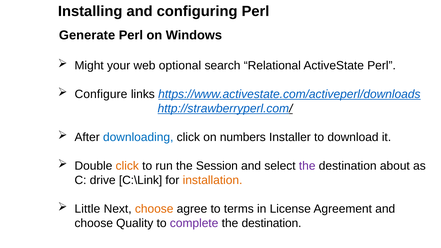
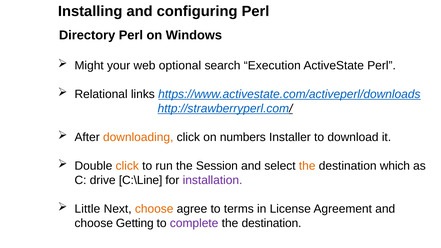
Generate: Generate -> Directory (87, 35)
Relational: Relational -> Execution (272, 66)
Configure: Configure -> Relational (101, 94)
downloading colour: blue -> orange (138, 137)
the colour: purple -> orange (307, 166)
about: about -> which (395, 166)
C:\Link: C:\Link -> C:\Line (141, 180)
installation colour: orange -> purple (213, 180)
Quality: Quality -> Getting (135, 223)
